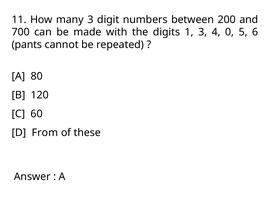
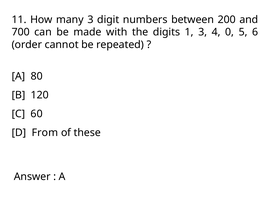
pants: pants -> order (27, 45)
